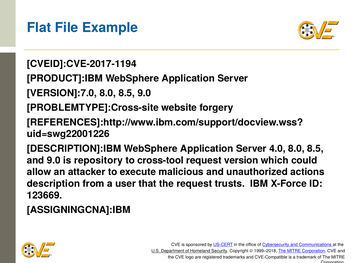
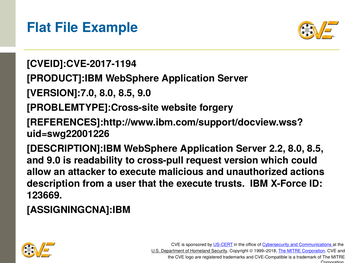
4.0: 4.0 -> 2.2 (277, 149)
repository: repository -> readability (98, 160)
cross-tool: cross-tool -> cross-pull (160, 160)
the request: request -> execute (194, 184)
